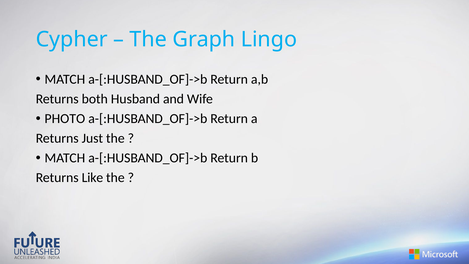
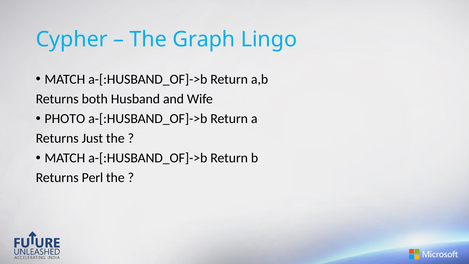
Like: Like -> Perl (92, 178)
